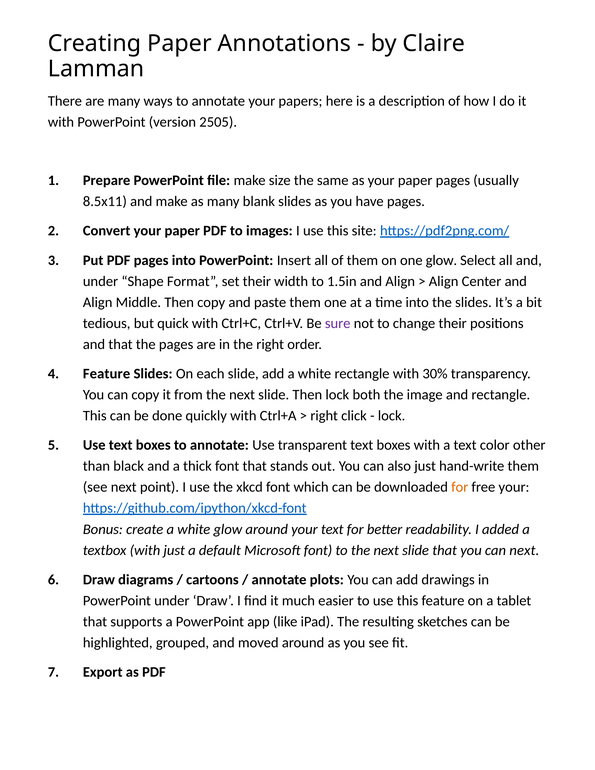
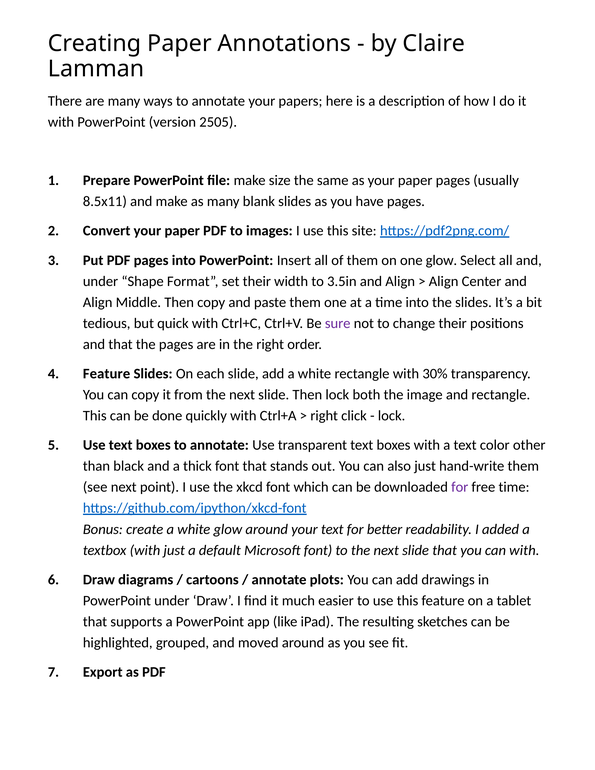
1.5in: 1.5in -> 3.5in (342, 281)
for colour: orange -> purple (460, 487)
free your: your -> time (514, 487)
can next: next -> with (524, 550)
